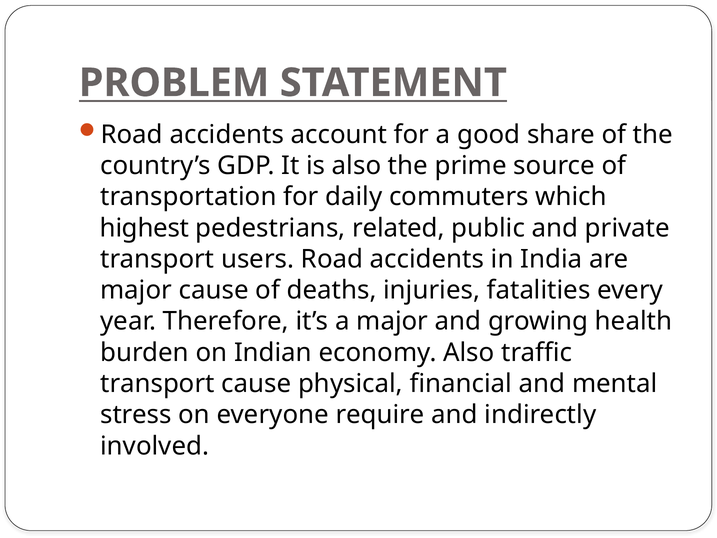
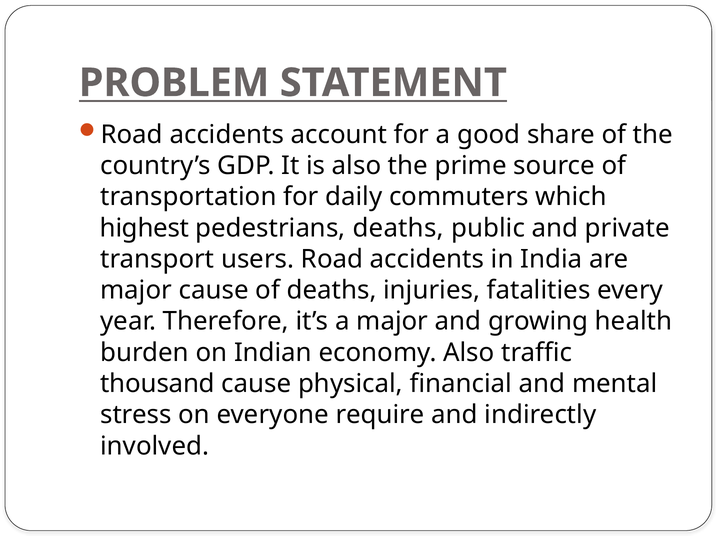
pedestrians related: related -> deaths (398, 228)
transport: transport -> thousand (158, 384)
